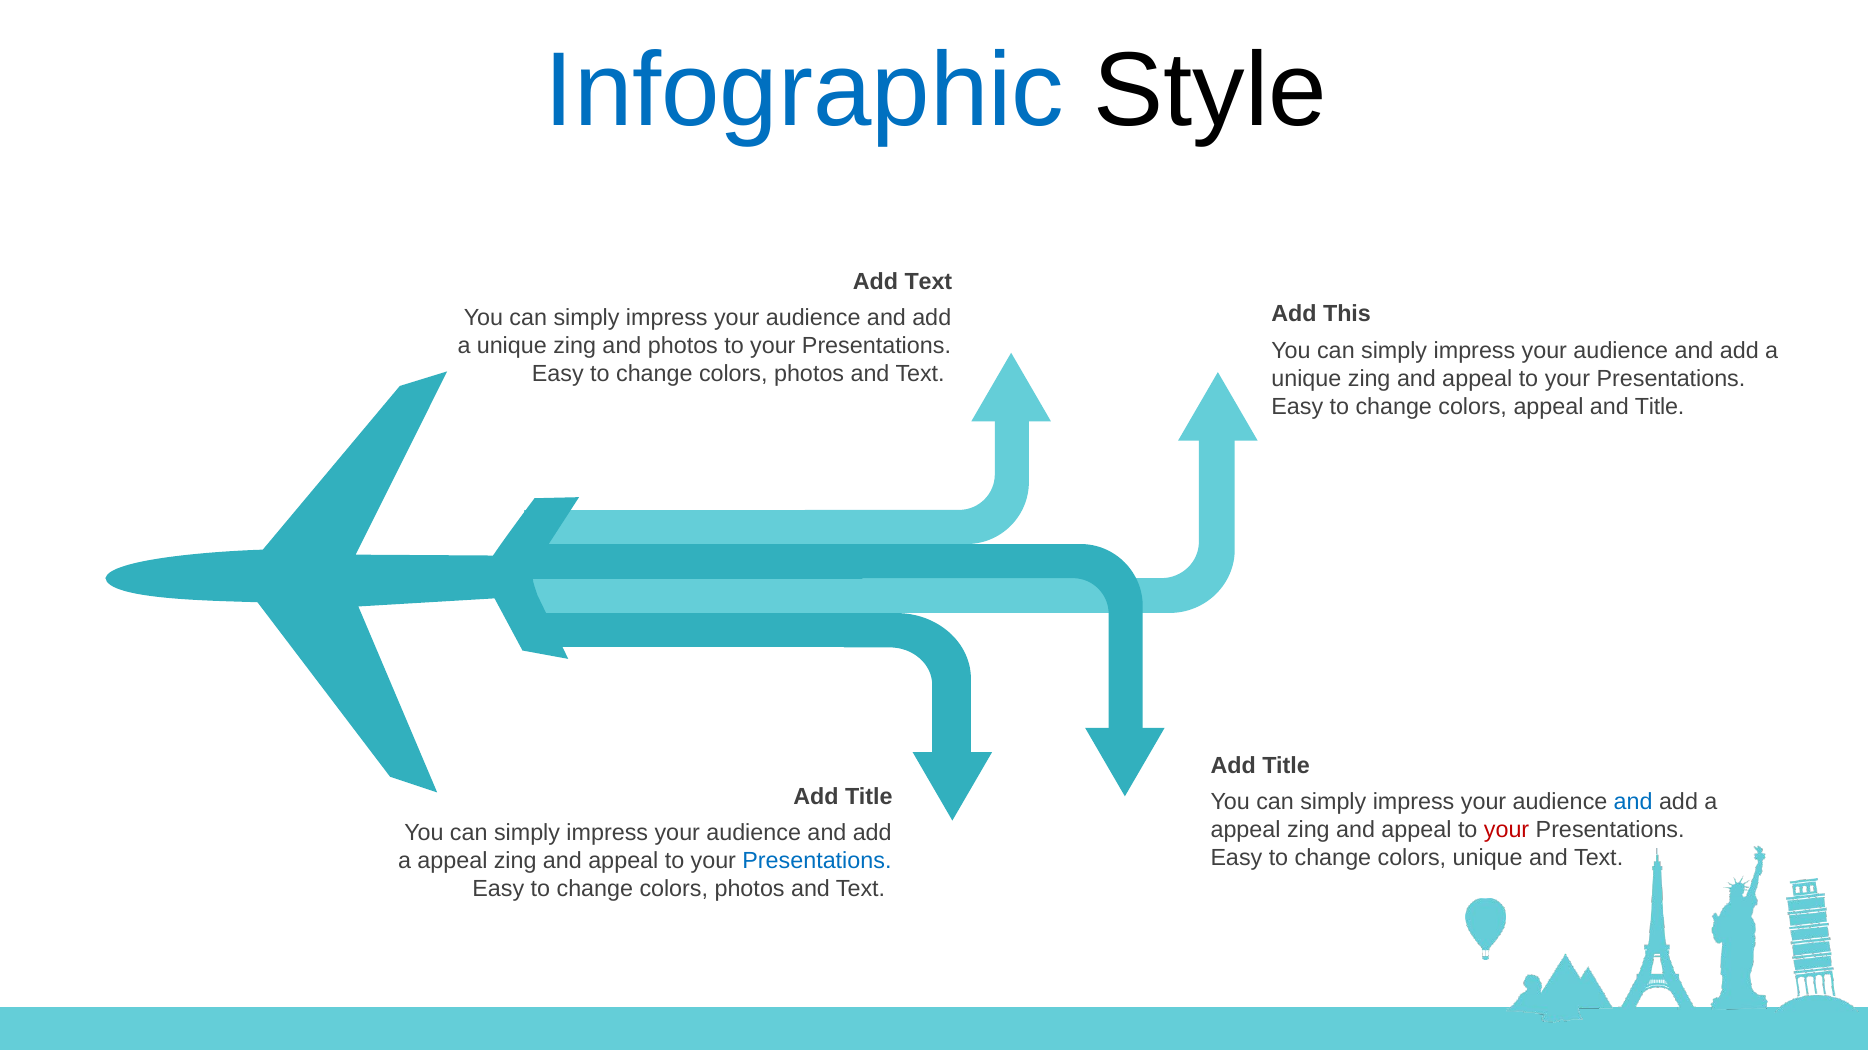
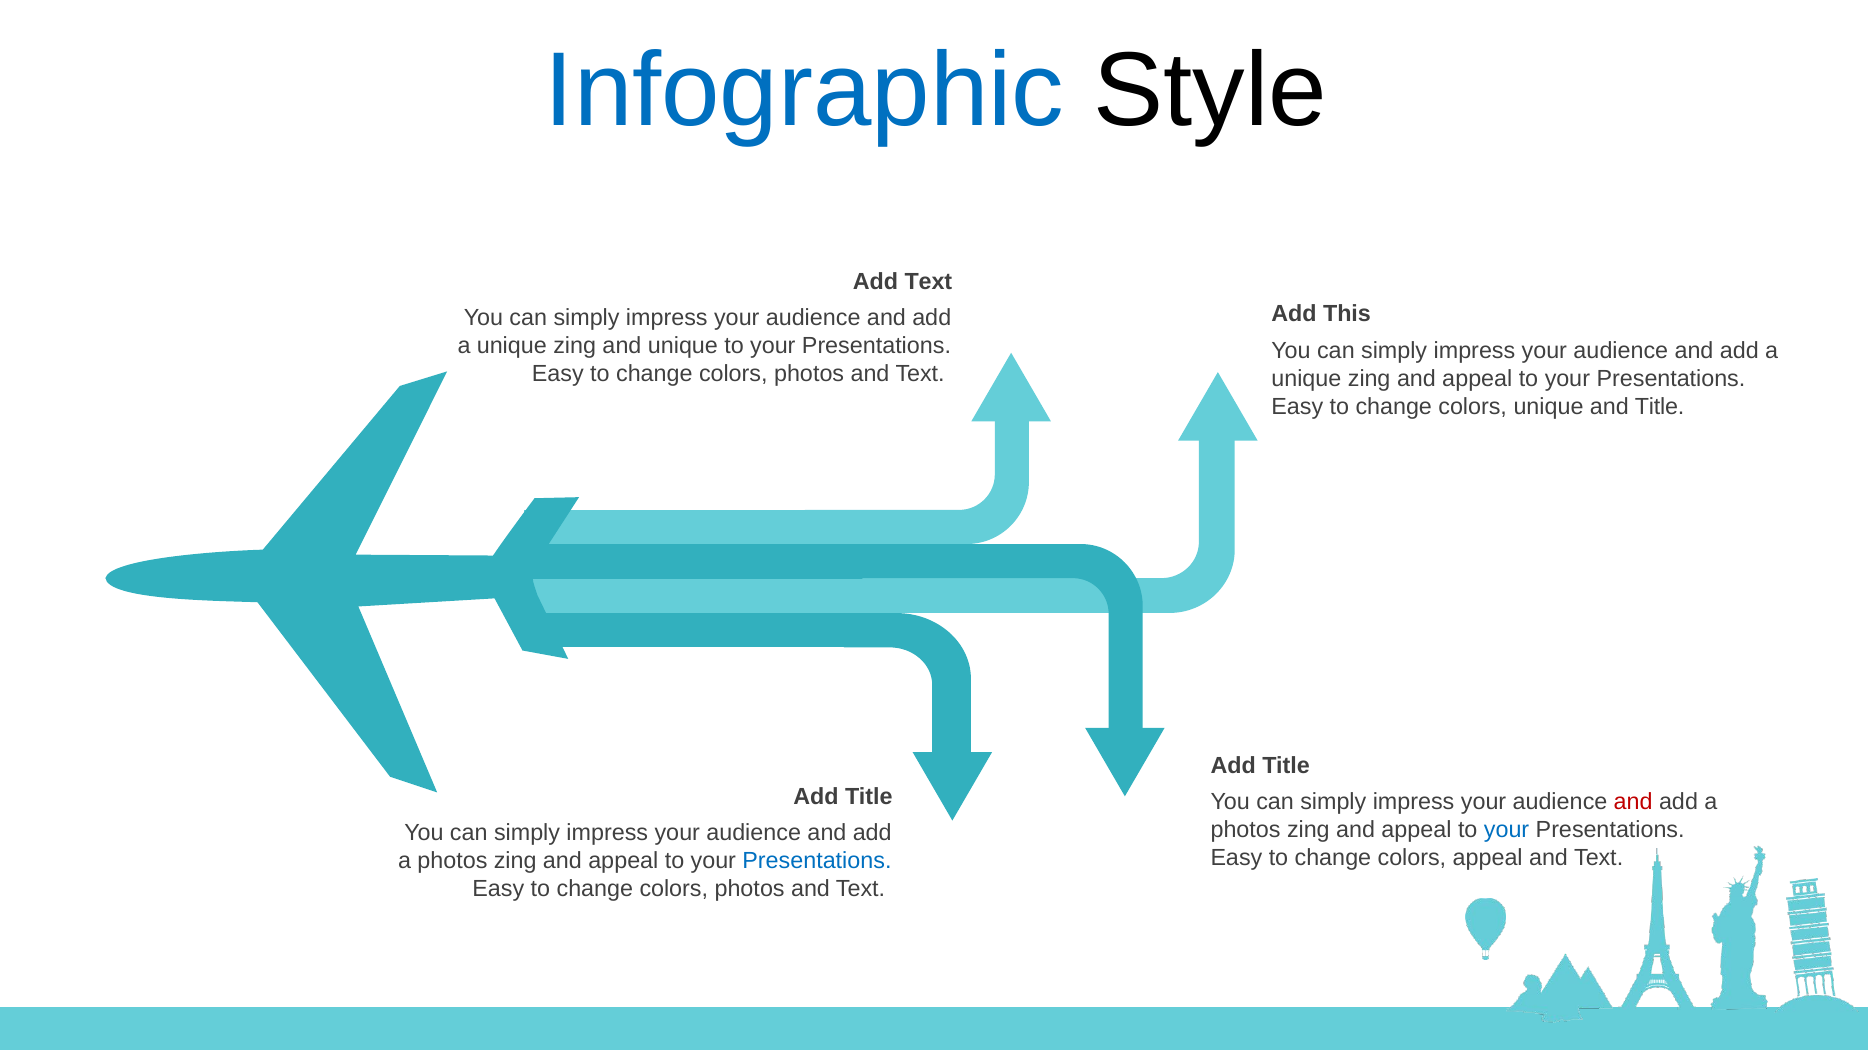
and photos: photos -> unique (683, 346)
colors appeal: appeal -> unique (1549, 407)
and colour: blue -> red (1633, 803)
appeal: appeal -> photos (1246, 831)
your colour: red -> blue (1507, 831)
colors unique: unique -> appeal (1488, 859)
appeal: appeal -> photos (452, 861)
